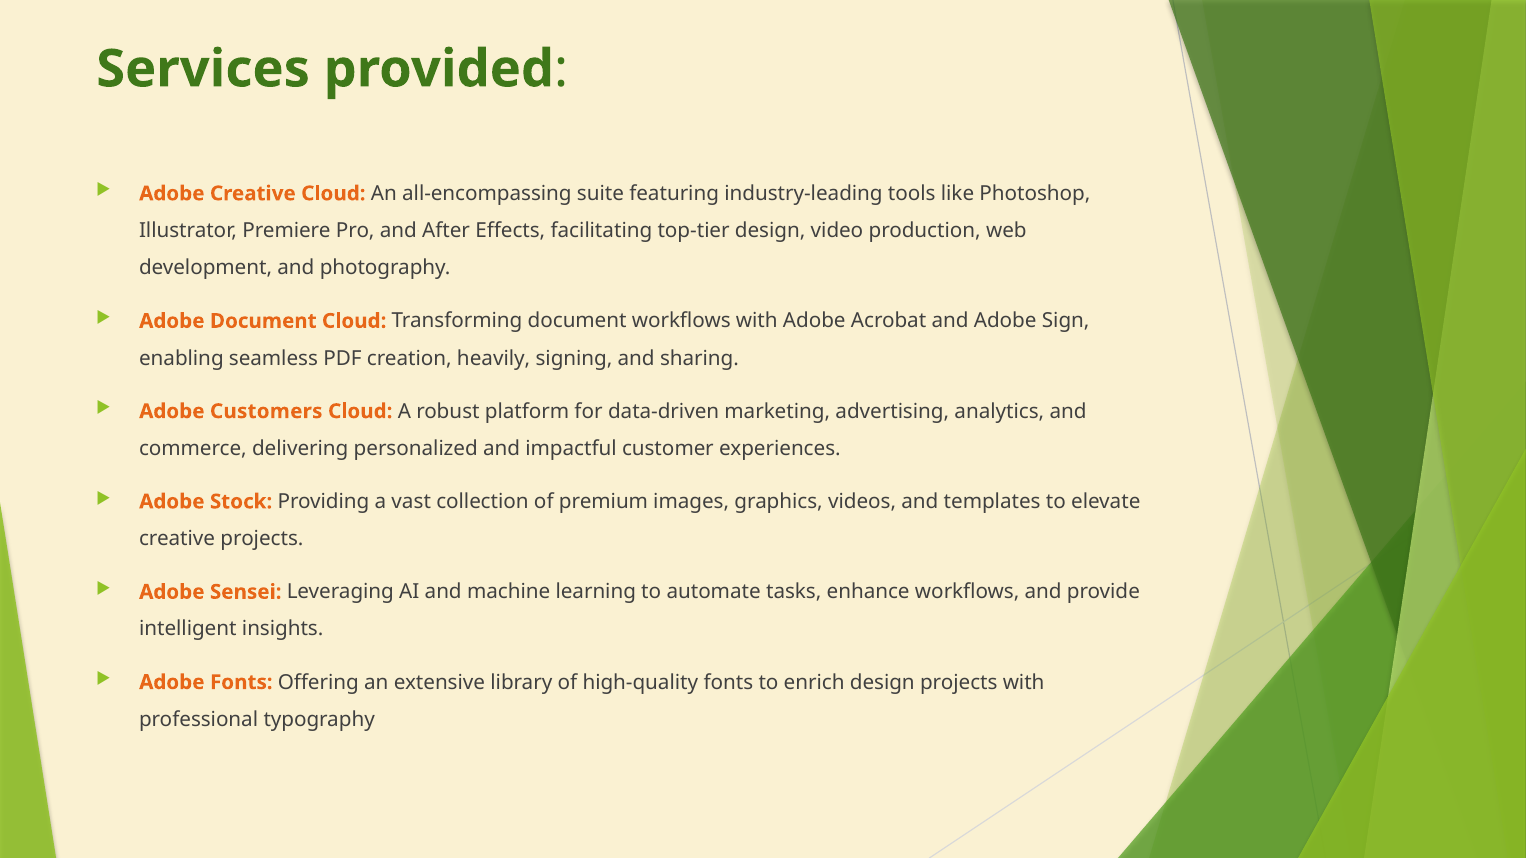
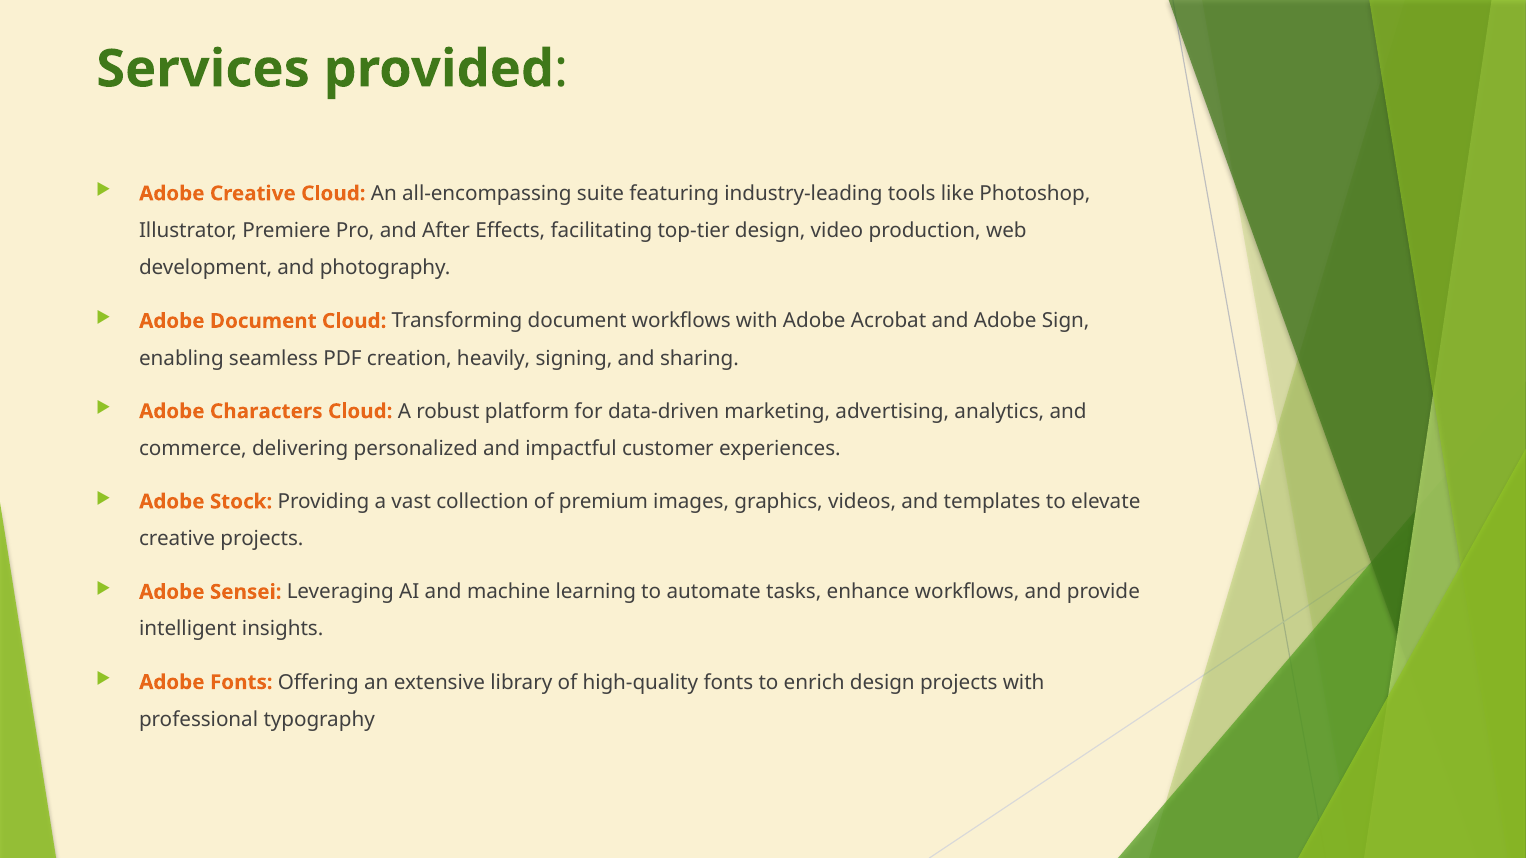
Customers: Customers -> Characters (266, 411)
